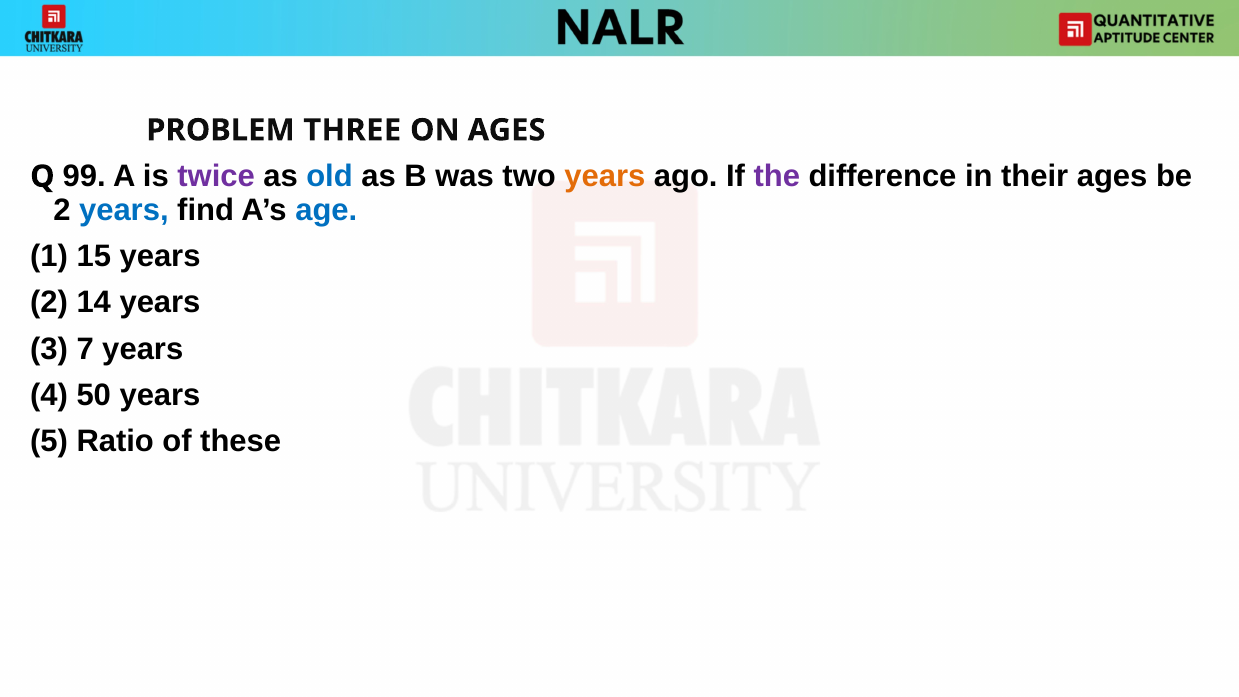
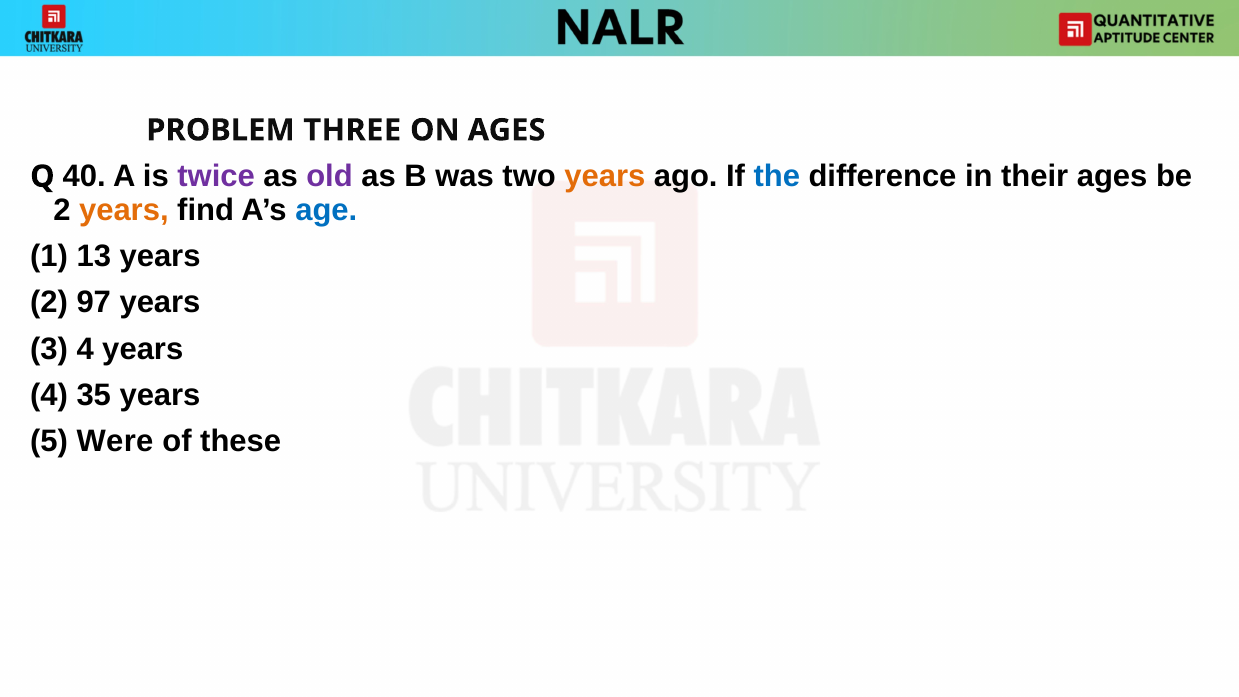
99: 99 -> 40 (84, 177)
old colour: blue -> purple (330, 177)
the colour: purple -> blue (777, 177)
years colour: blue -> orange (124, 210)
15: 15 -> 13 (94, 256)
14: 14 -> 97 (94, 303)
3 7: 7 -> 4 (85, 349)
50: 50 -> 35 (94, 395)
Ratio: Ratio -> Were (115, 442)
